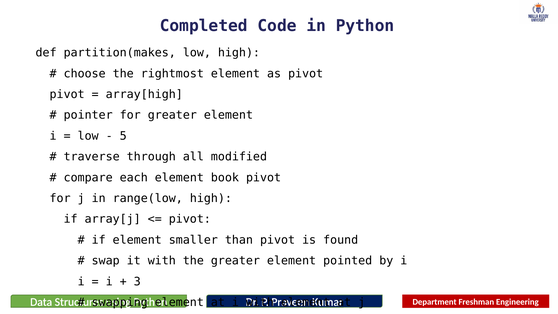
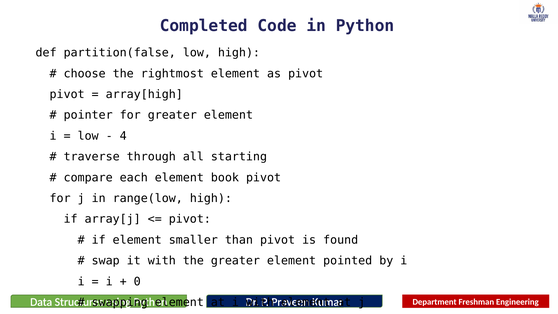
partition(makes: partition(makes -> partition(false (120, 53)
5: 5 -> 4 (123, 136)
modified: modified -> starting (239, 157)
3: 3 -> 0 (137, 281)
